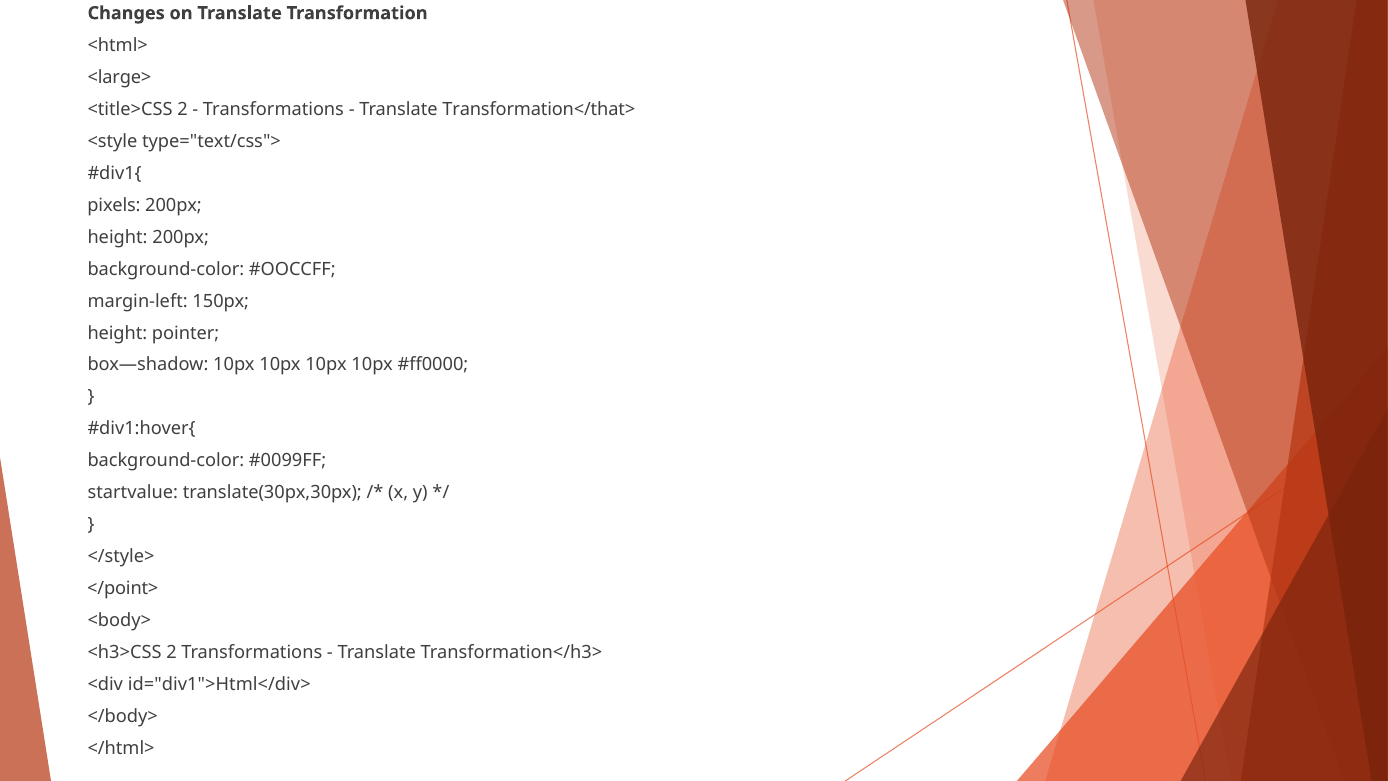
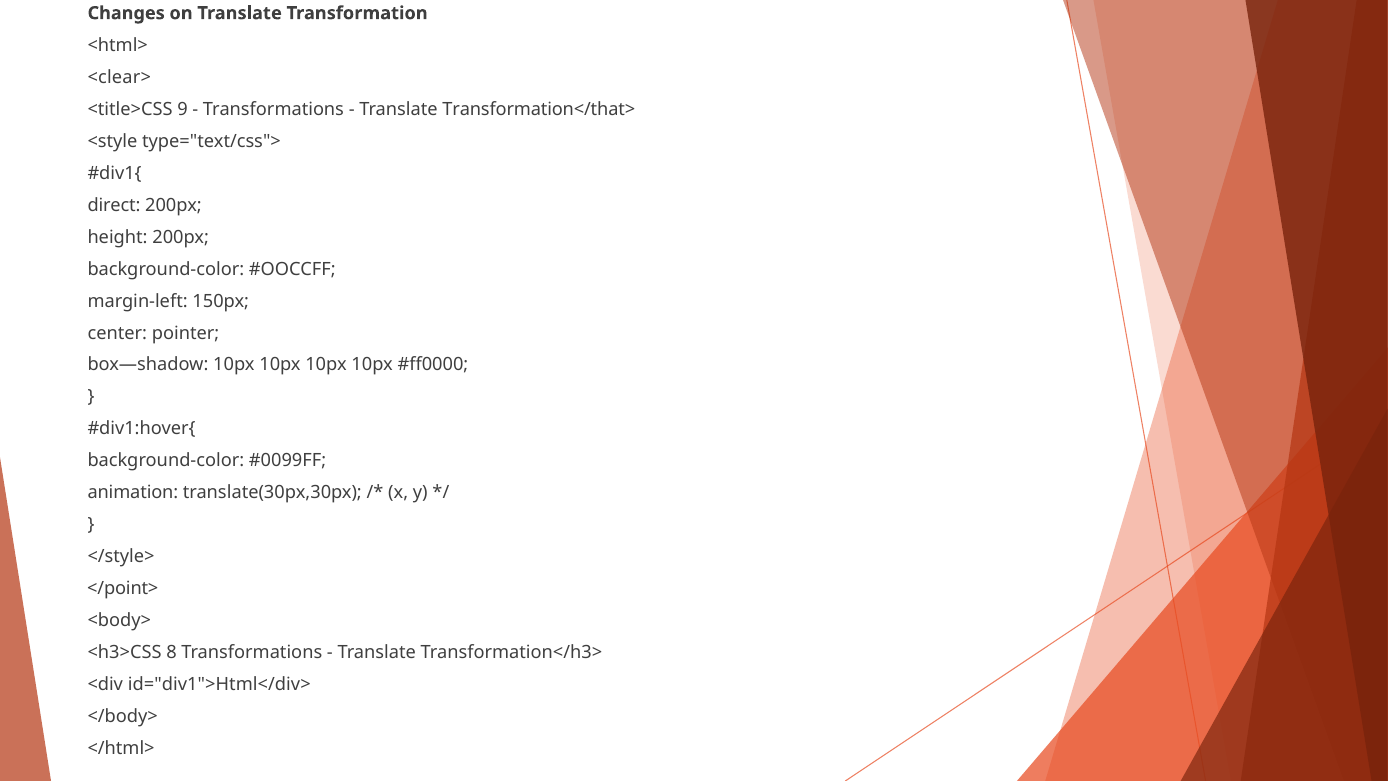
<large>: <large> -> <clear> (119, 77)
<title>CSS 2: 2 -> 9 (183, 109)
pixels: pixels -> direct (114, 205)
height: height -> center (117, 333)
startvalue: startvalue -> animation (133, 493)
<h3>CSS 2: 2 -> 8 (172, 653)
